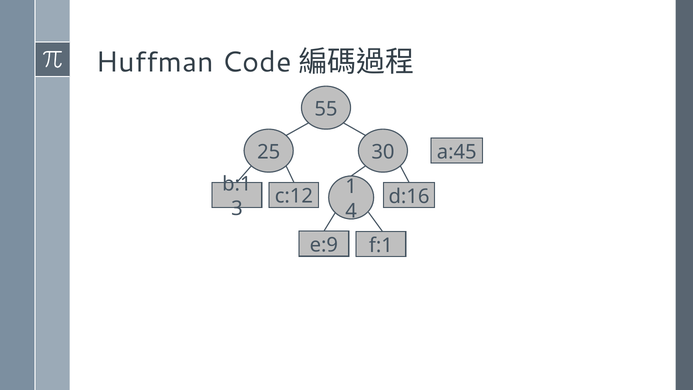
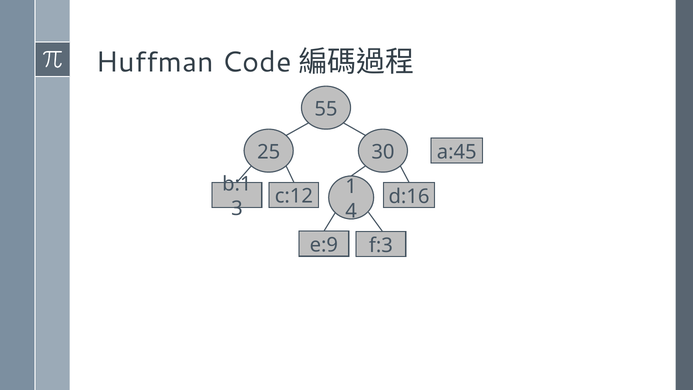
f:1: f:1 -> f:3 (381, 246)
